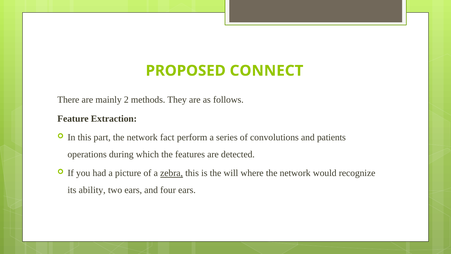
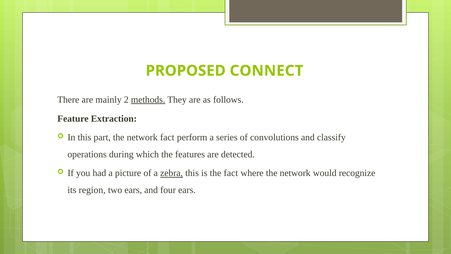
methods underline: none -> present (148, 100)
patients: patients -> classify (331, 137)
the will: will -> fact (231, 173)
ability: ability -> region (92, 190)
